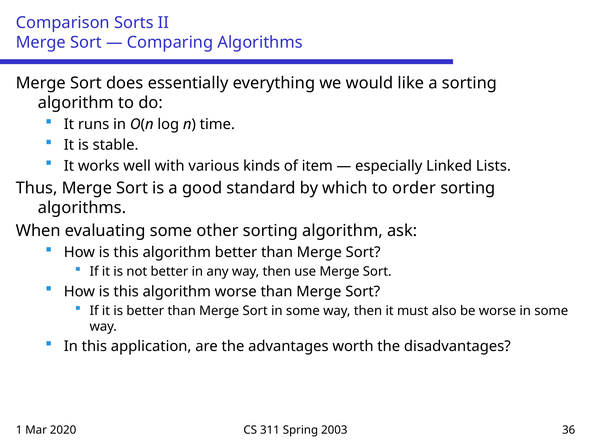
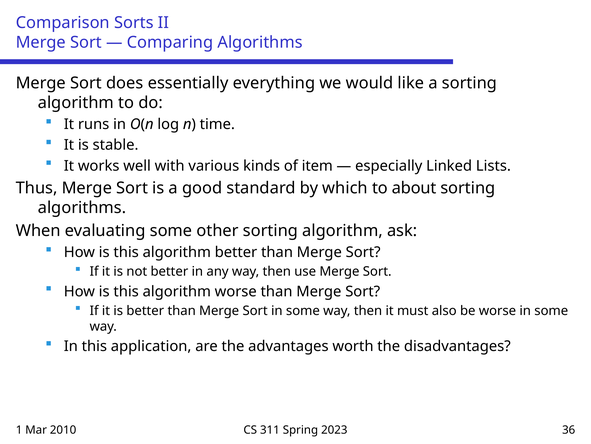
order: order -> about (414, 188)
2020: 2020 -> 2010 (63, 429)
2003: 2003 -> 2023 (334, 429)
